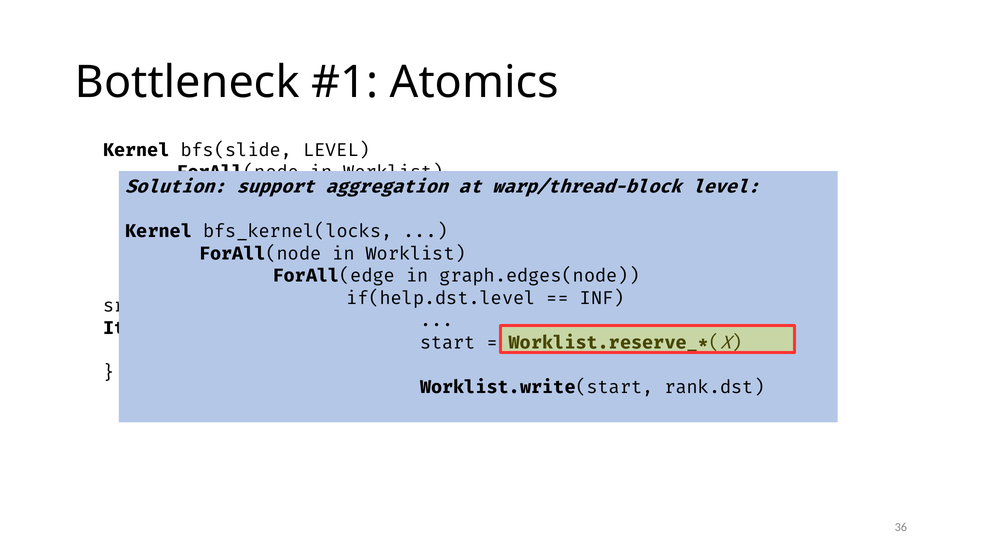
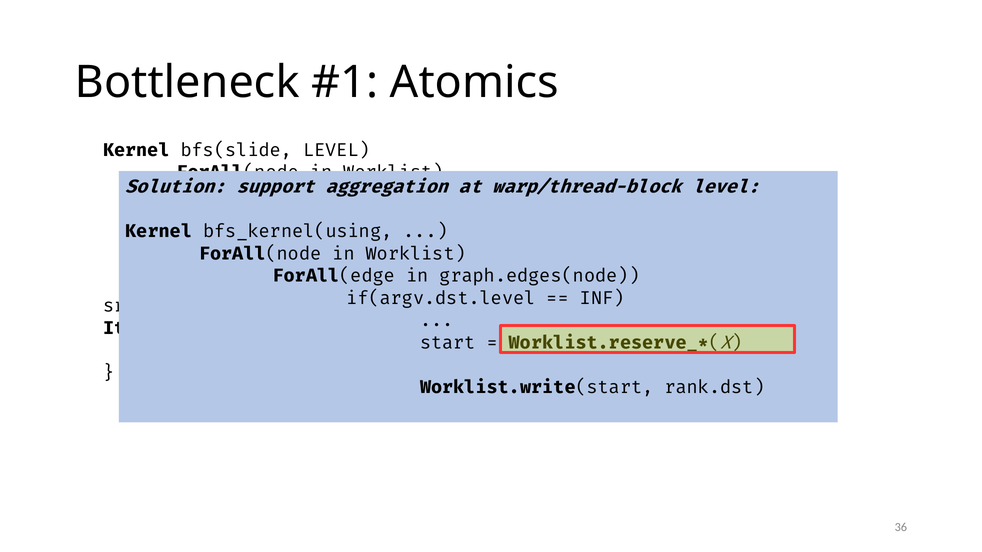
bfs_kernel(locks: bfs_kernel(locks -> bfs_kernel(using (298, 231)
if(help.dst.level: if(help.dst.level -> if(argv.dst.level (441, 298)
